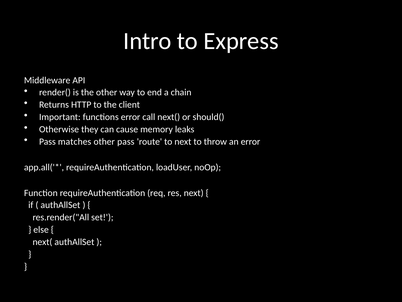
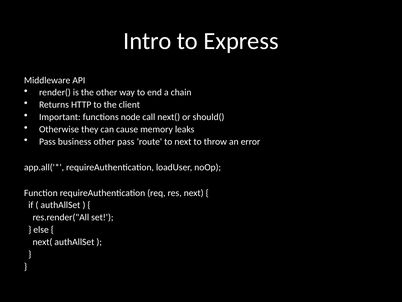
functions error: error -> node (131, 117)
matches: matches -> business (75, 141)
